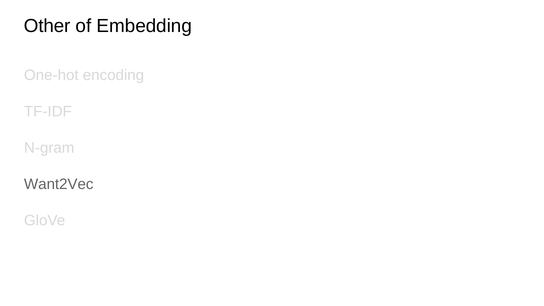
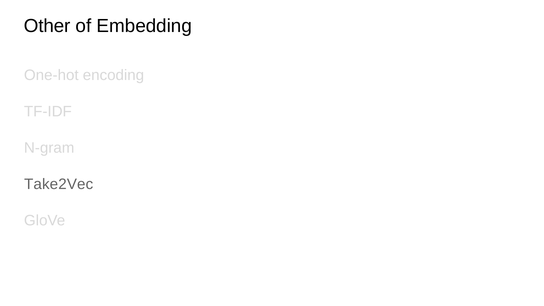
Want2Vec: Want2Vec -> Take2Vec (59, 184)
